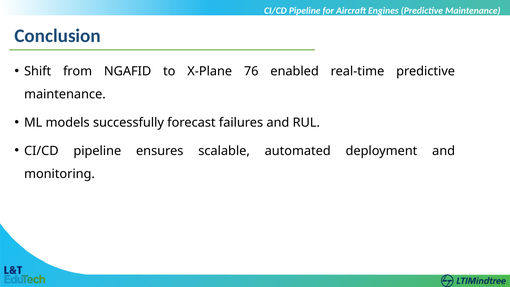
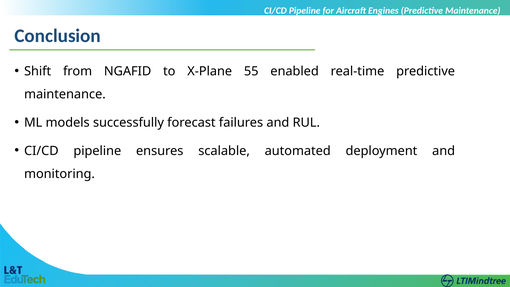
76: 76 -> 55 (251, 71)
